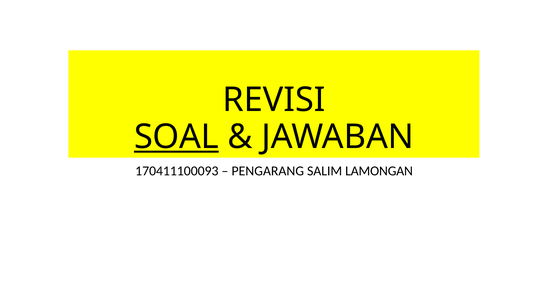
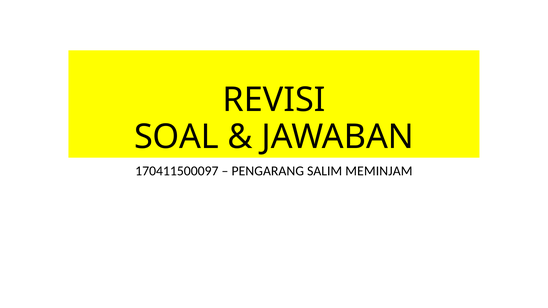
SOAL underline: present -> none (176, 137)
170411100093: 170411100093 -> 170411500097 (177, 171)
LAMONGAN: LAMONGAN -> MEMINJAM (379, 171)
